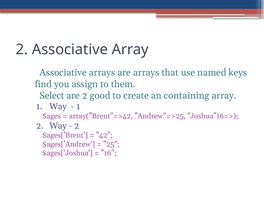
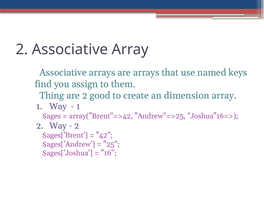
Select: Select -> Thing (52, 95)
containing: containing -> dimension (187, 95)
